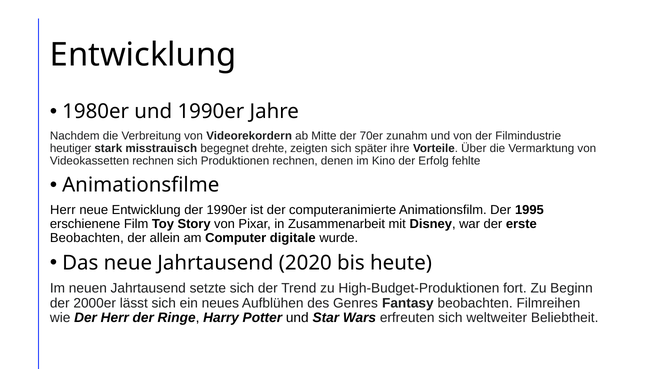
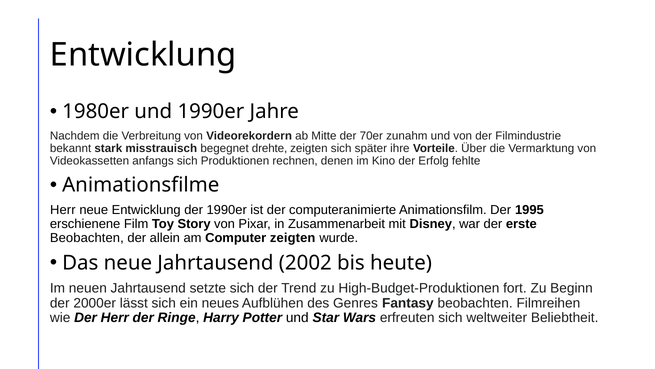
heutiger: heutiger -> bekannt (71, 148)
Videokassetten rechnen: rechnen -> anfangs (153, 161)
Computer digitale: digitale -> zeigten (293, 238)
2020: 2020 -> 2002 (305, 263)
